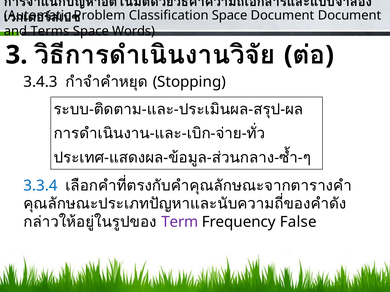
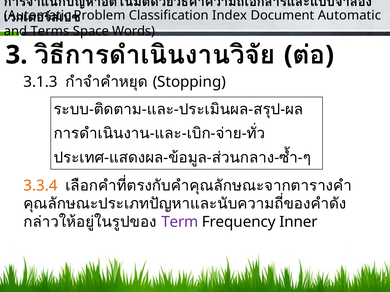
Classification Space: Space -> Index (230, 15)
Document Document: Document -> Automatic (349, 15)
3.4.3: 3.4.3 -> 3.1.3 (40, 82)
3.3.4 colour: blue -> orange (40, 186)
False: False -> Inner (298, 222)
